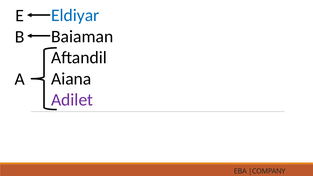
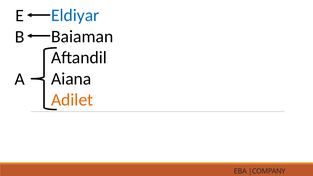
Adilet colour: purple -> orange (72, 100)
